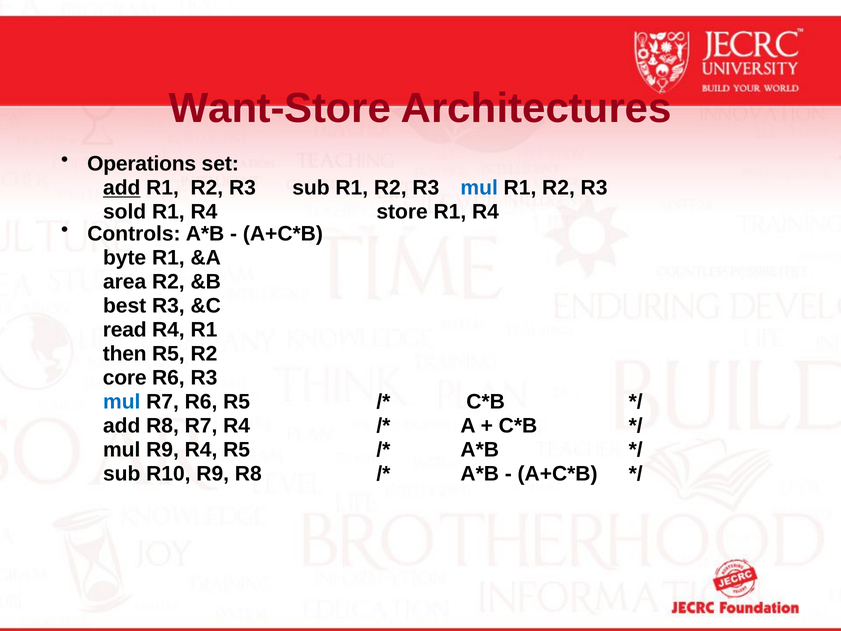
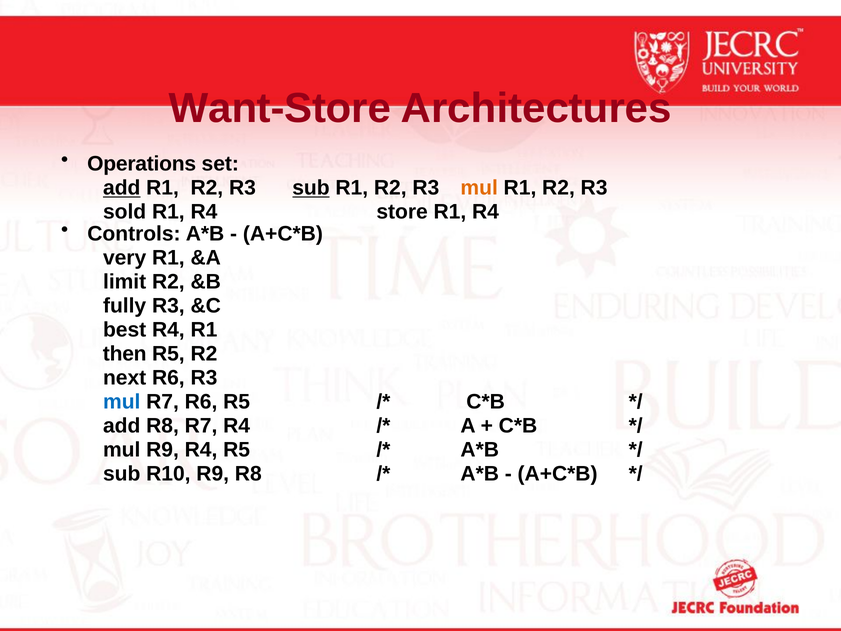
sub underline: none -> present (311, 188)
mul colour: blue -> orange (479, 188)
byte: byte -> very (125, 258)
area: area -> limit (125, 282)
best: best -> fully (125, 306)
read: read -> best (125, 330)
core: core -> next (125, 378)
